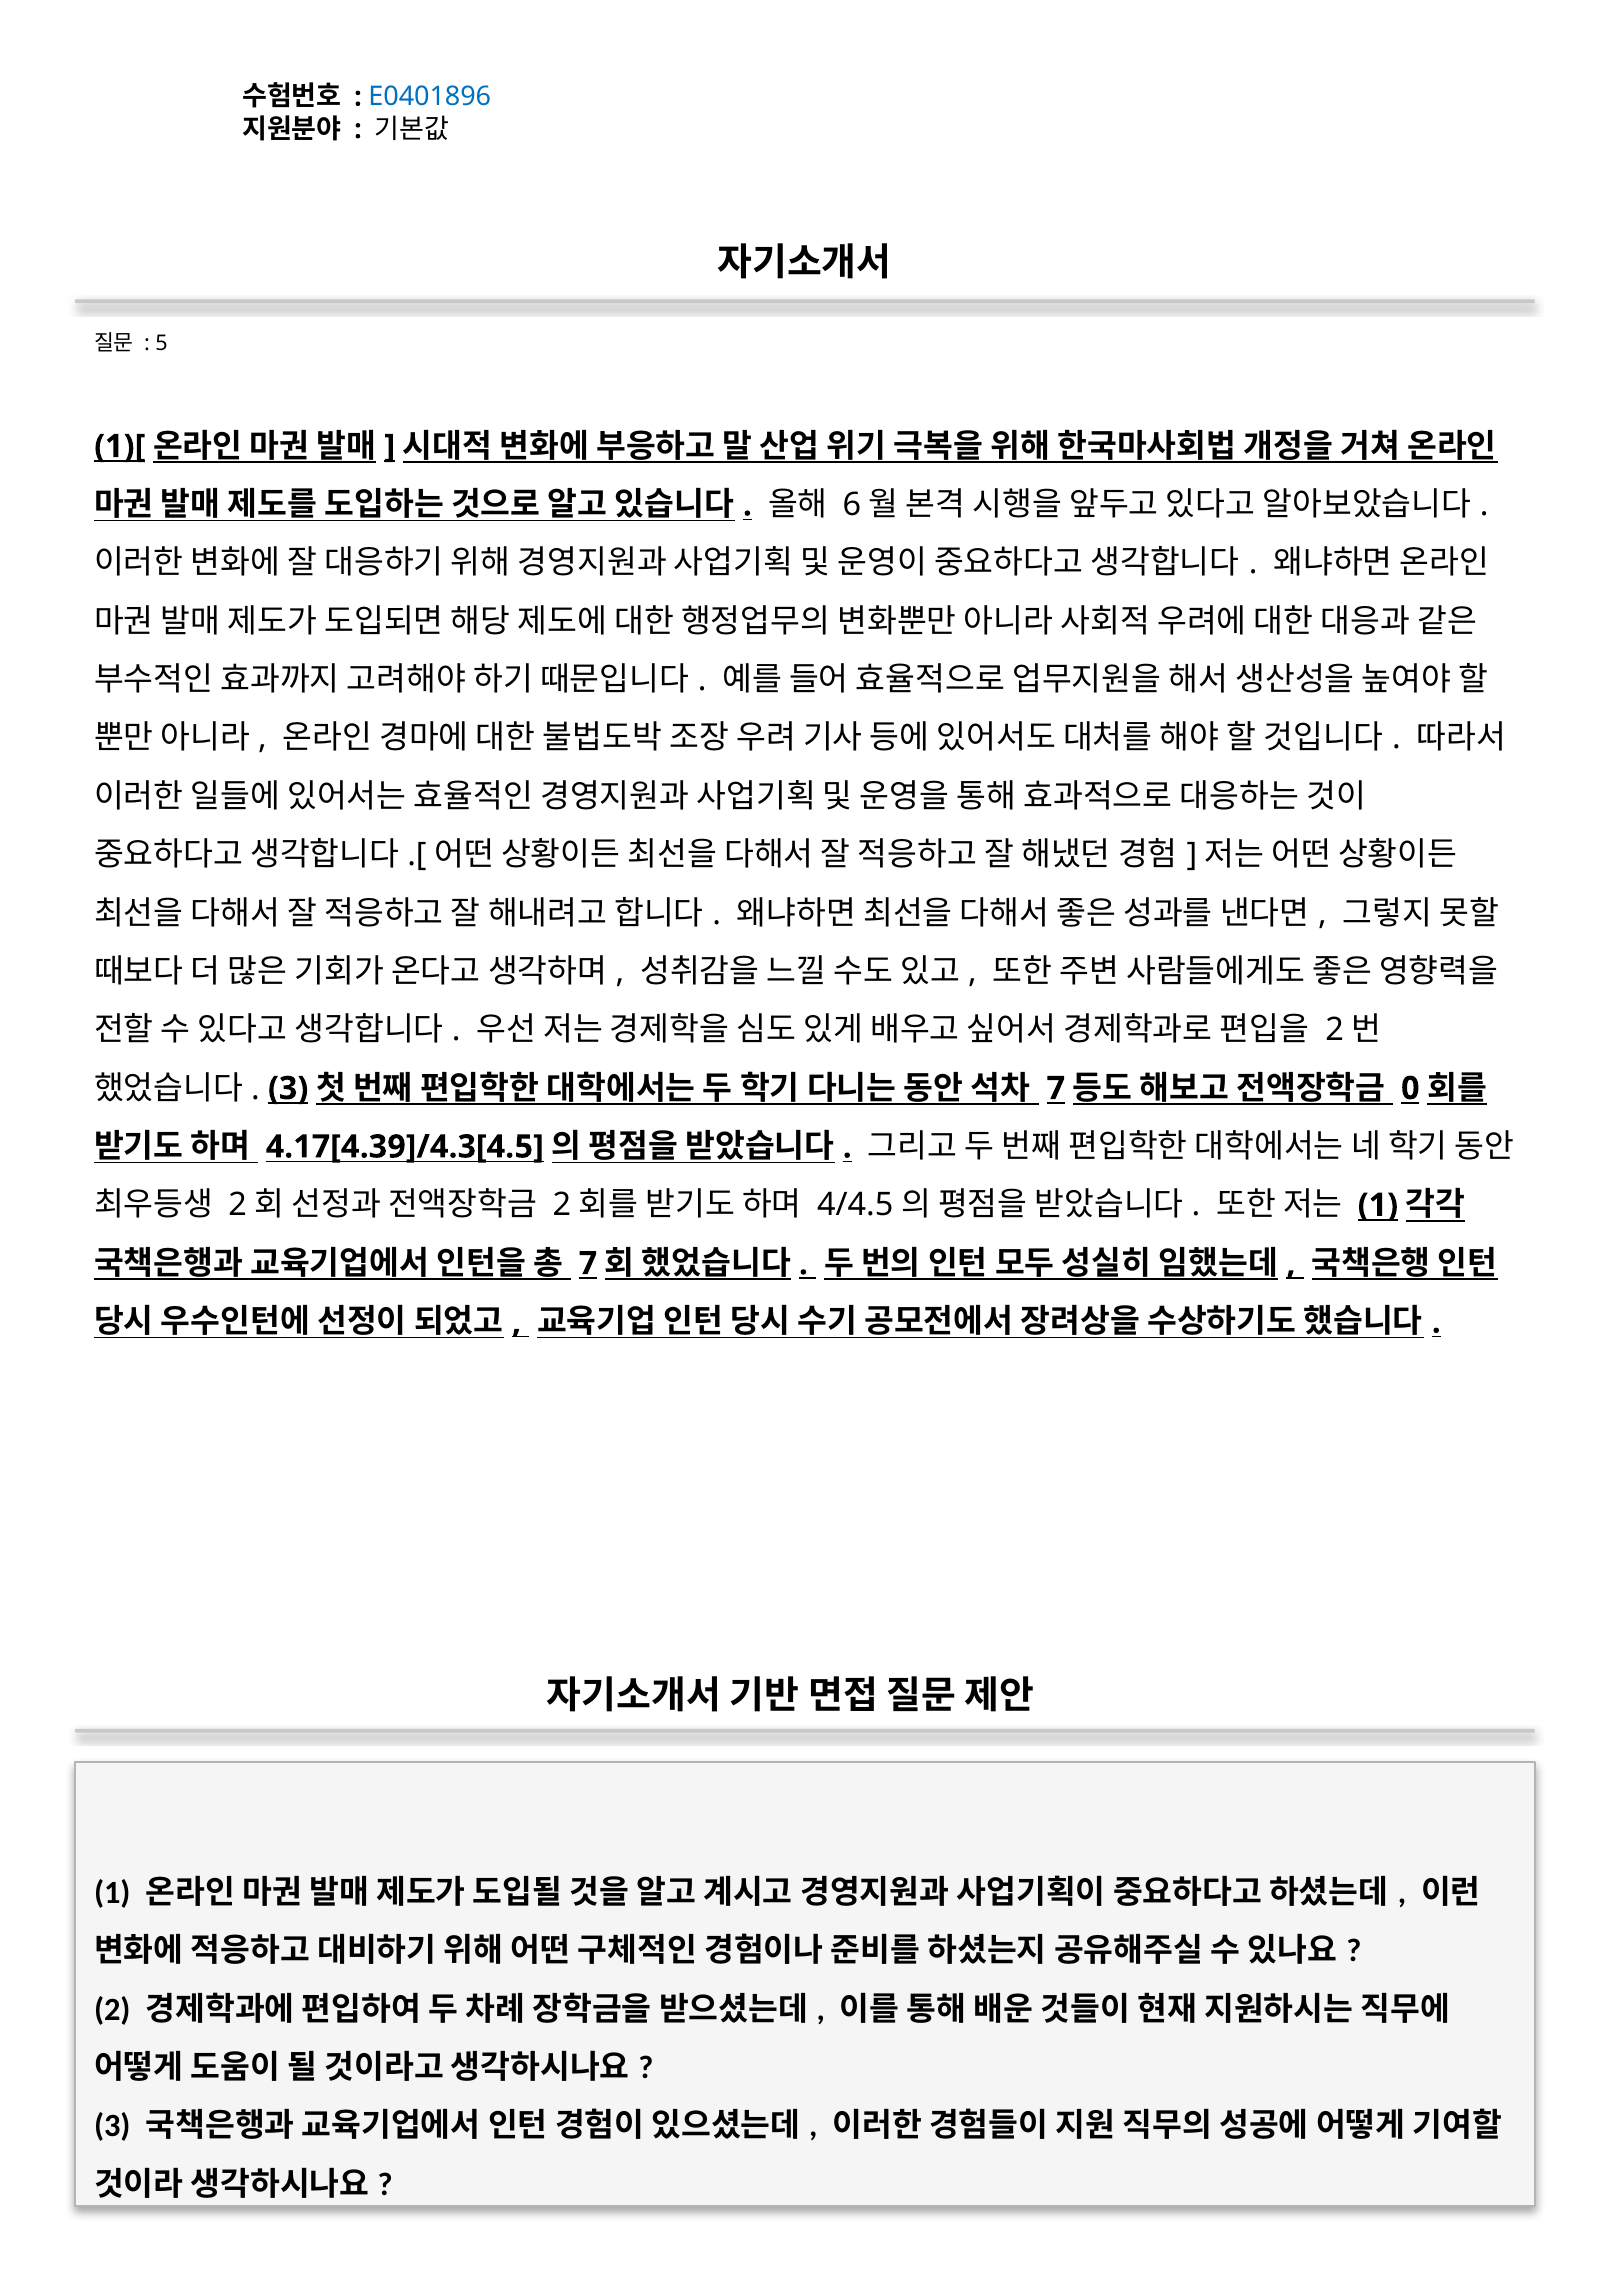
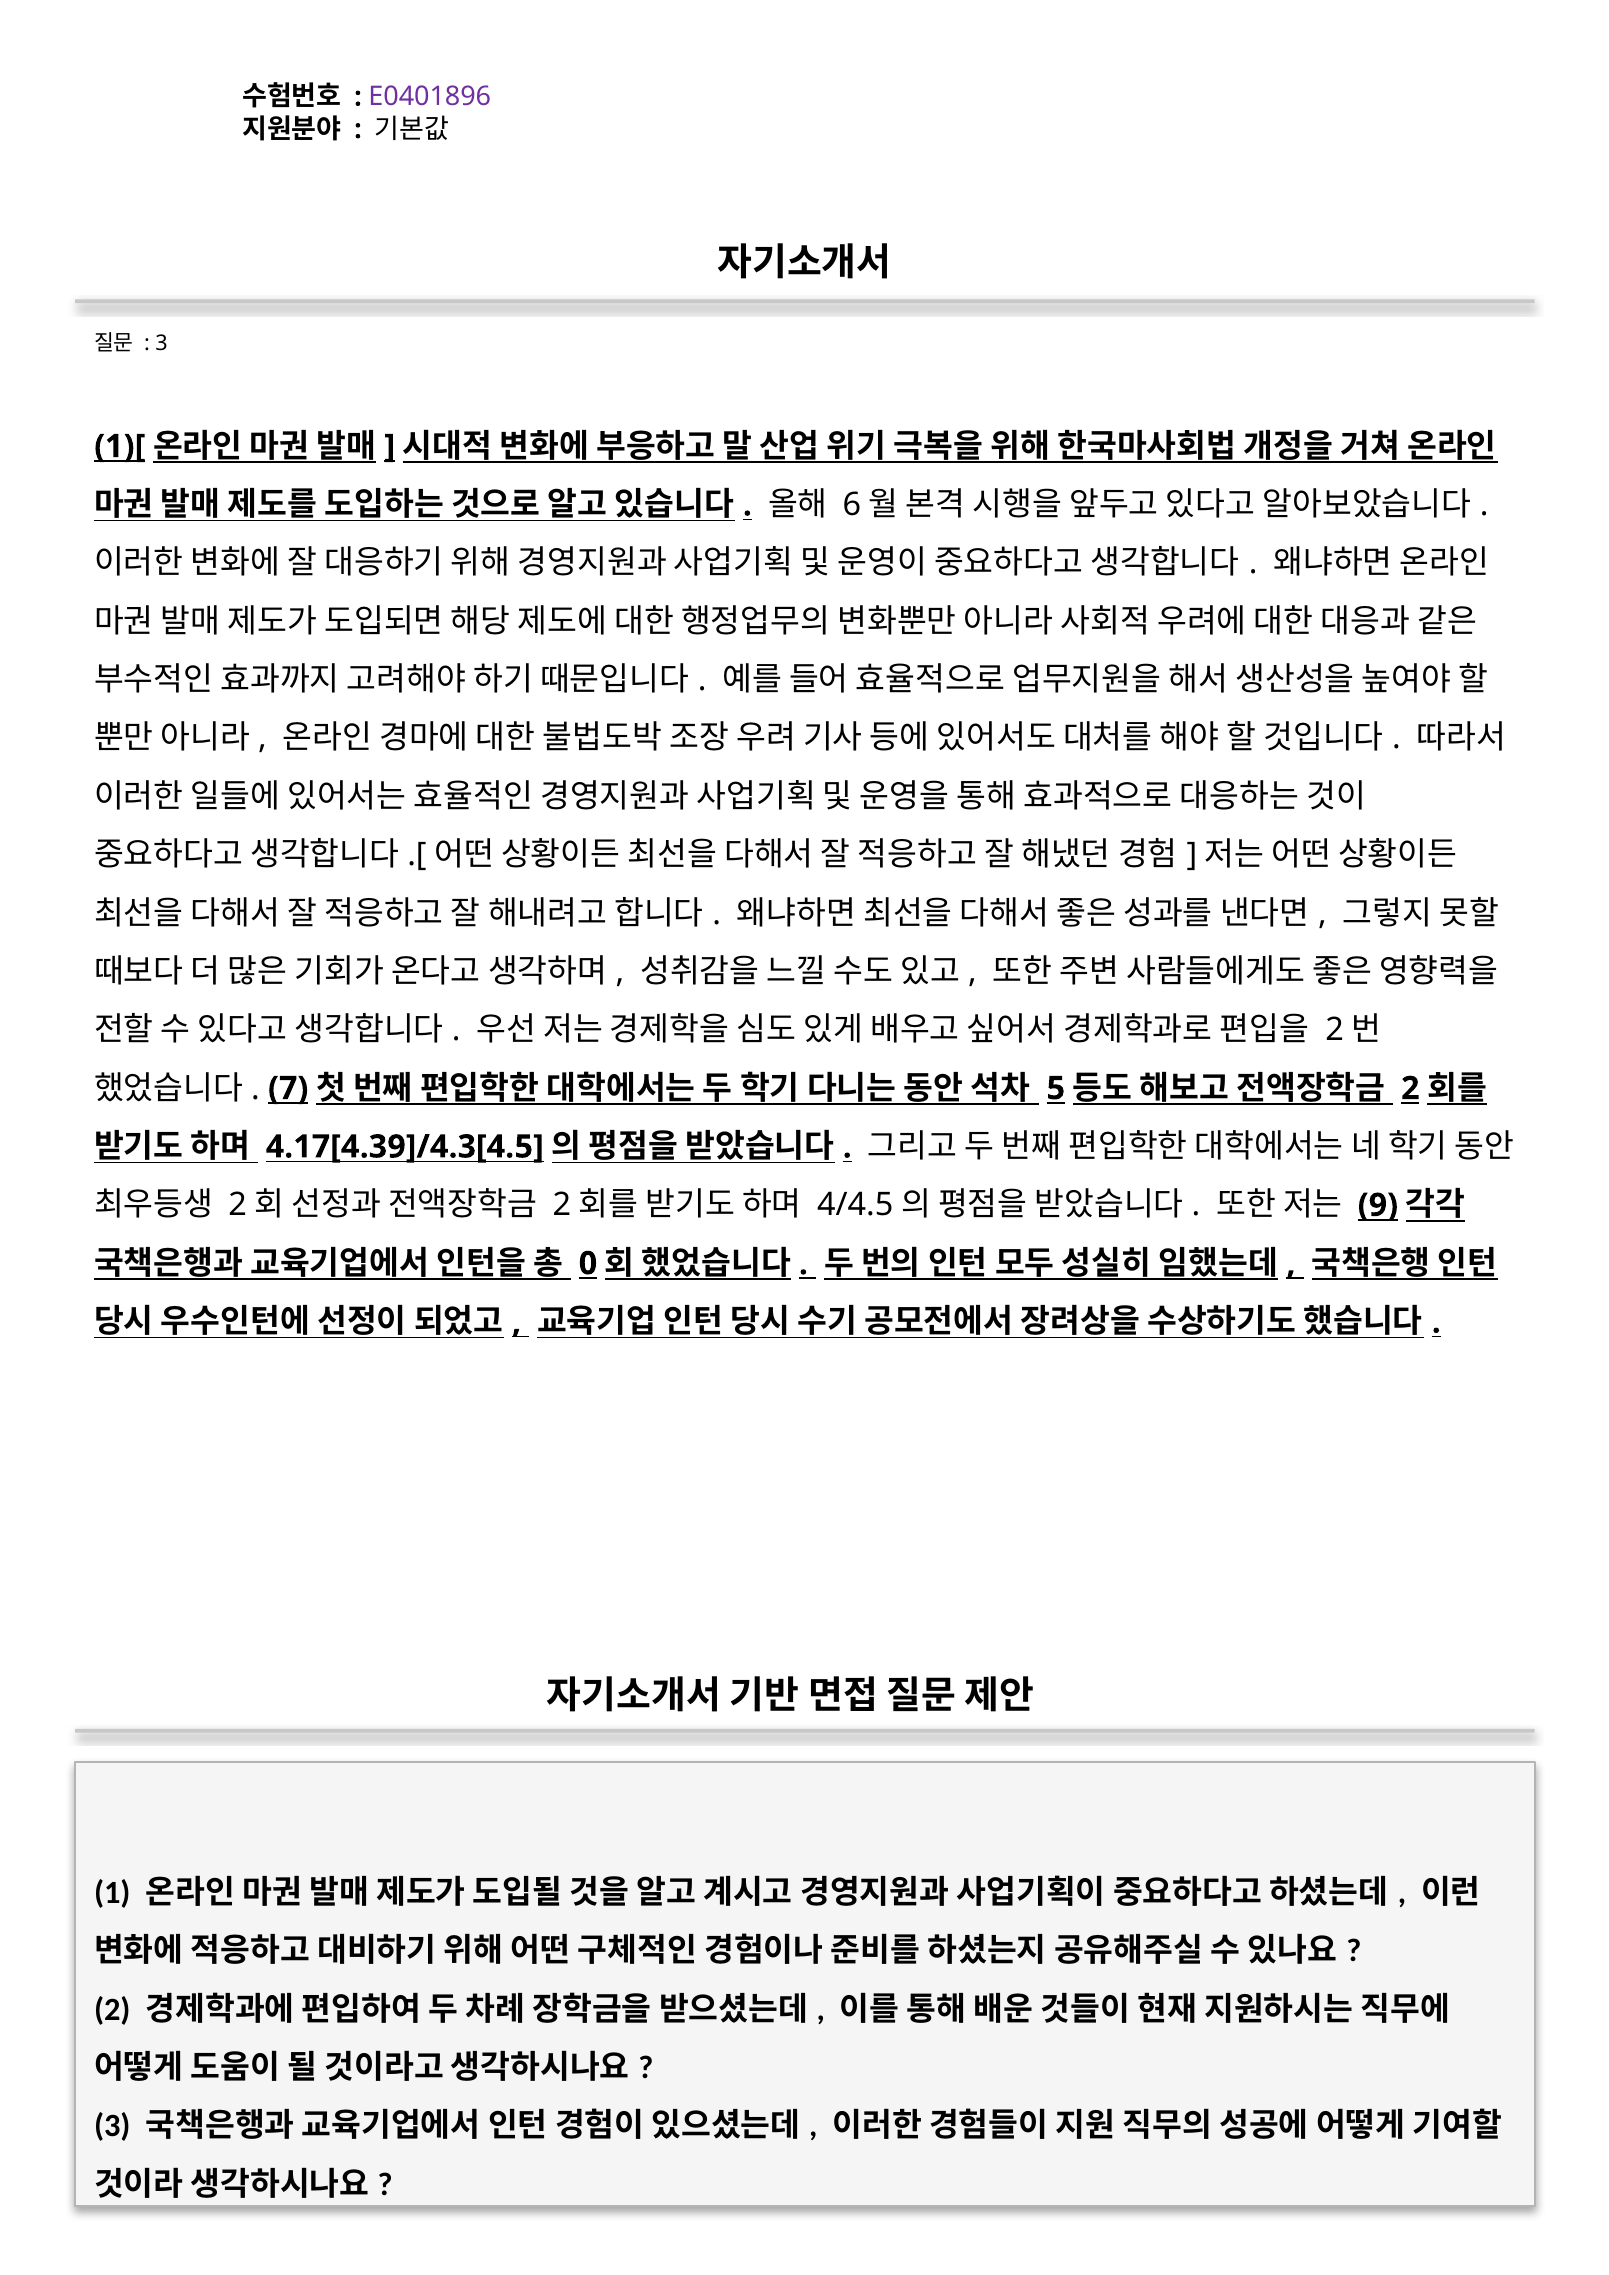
E0401896 colour: blue -> purple (430, 97)
5: 5 -> 3 (162, 344)
3: 3 -> 7 (288, 1089)
7: 7 -> 5 (1056, 1089)
0: 0 -> 2 (1410, 1089)
1: 1 -> 9 (1378, 1205)
7: 7 -> 0 (588, 1264)
